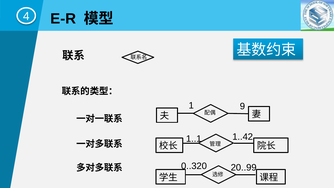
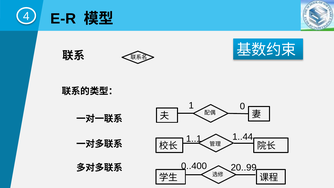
9: 9 -> 0 (242, 106)
1..42: 1..42 -> 1..44 (243, 137)
0..320: 0..320 -> 0..400 (194, 166)
